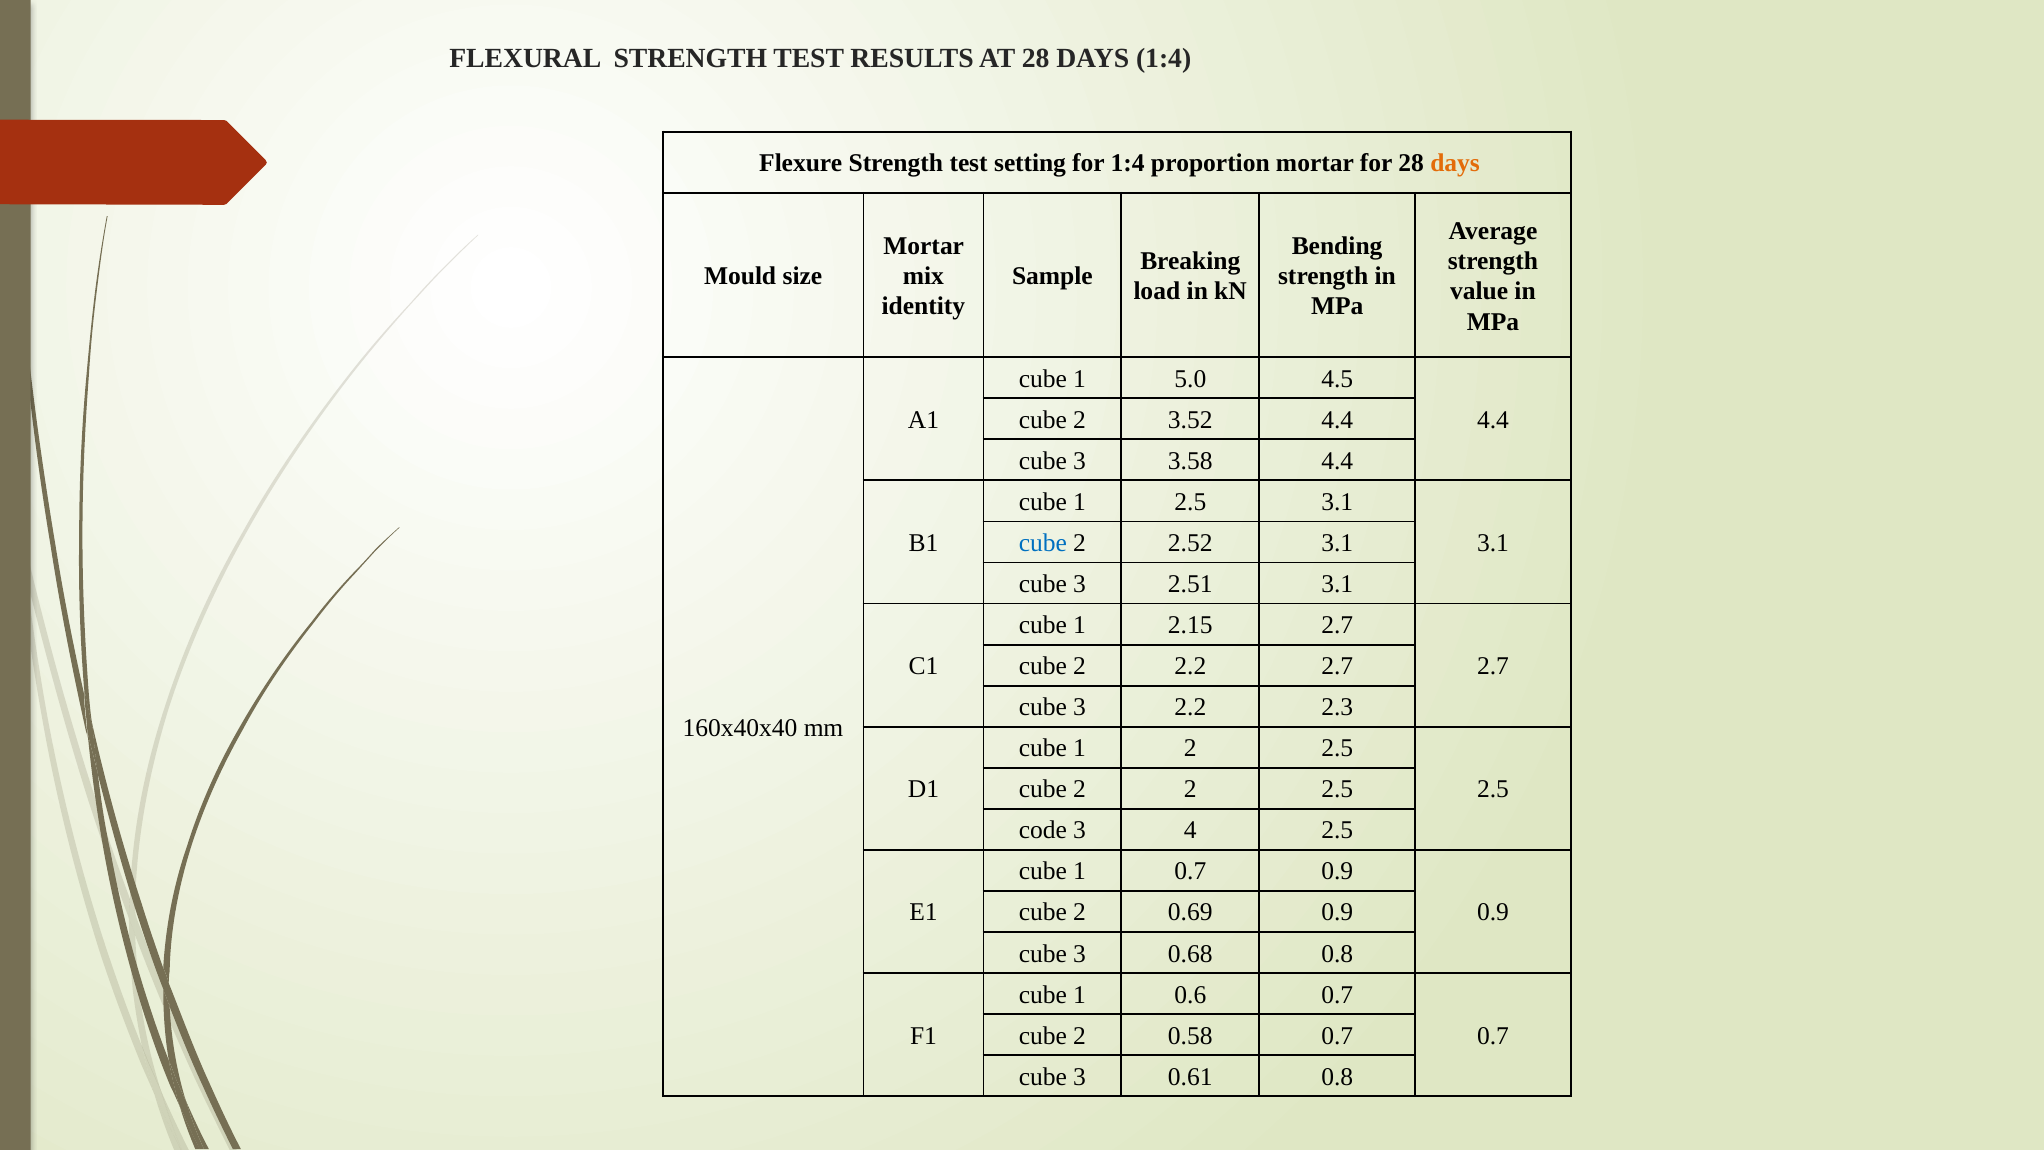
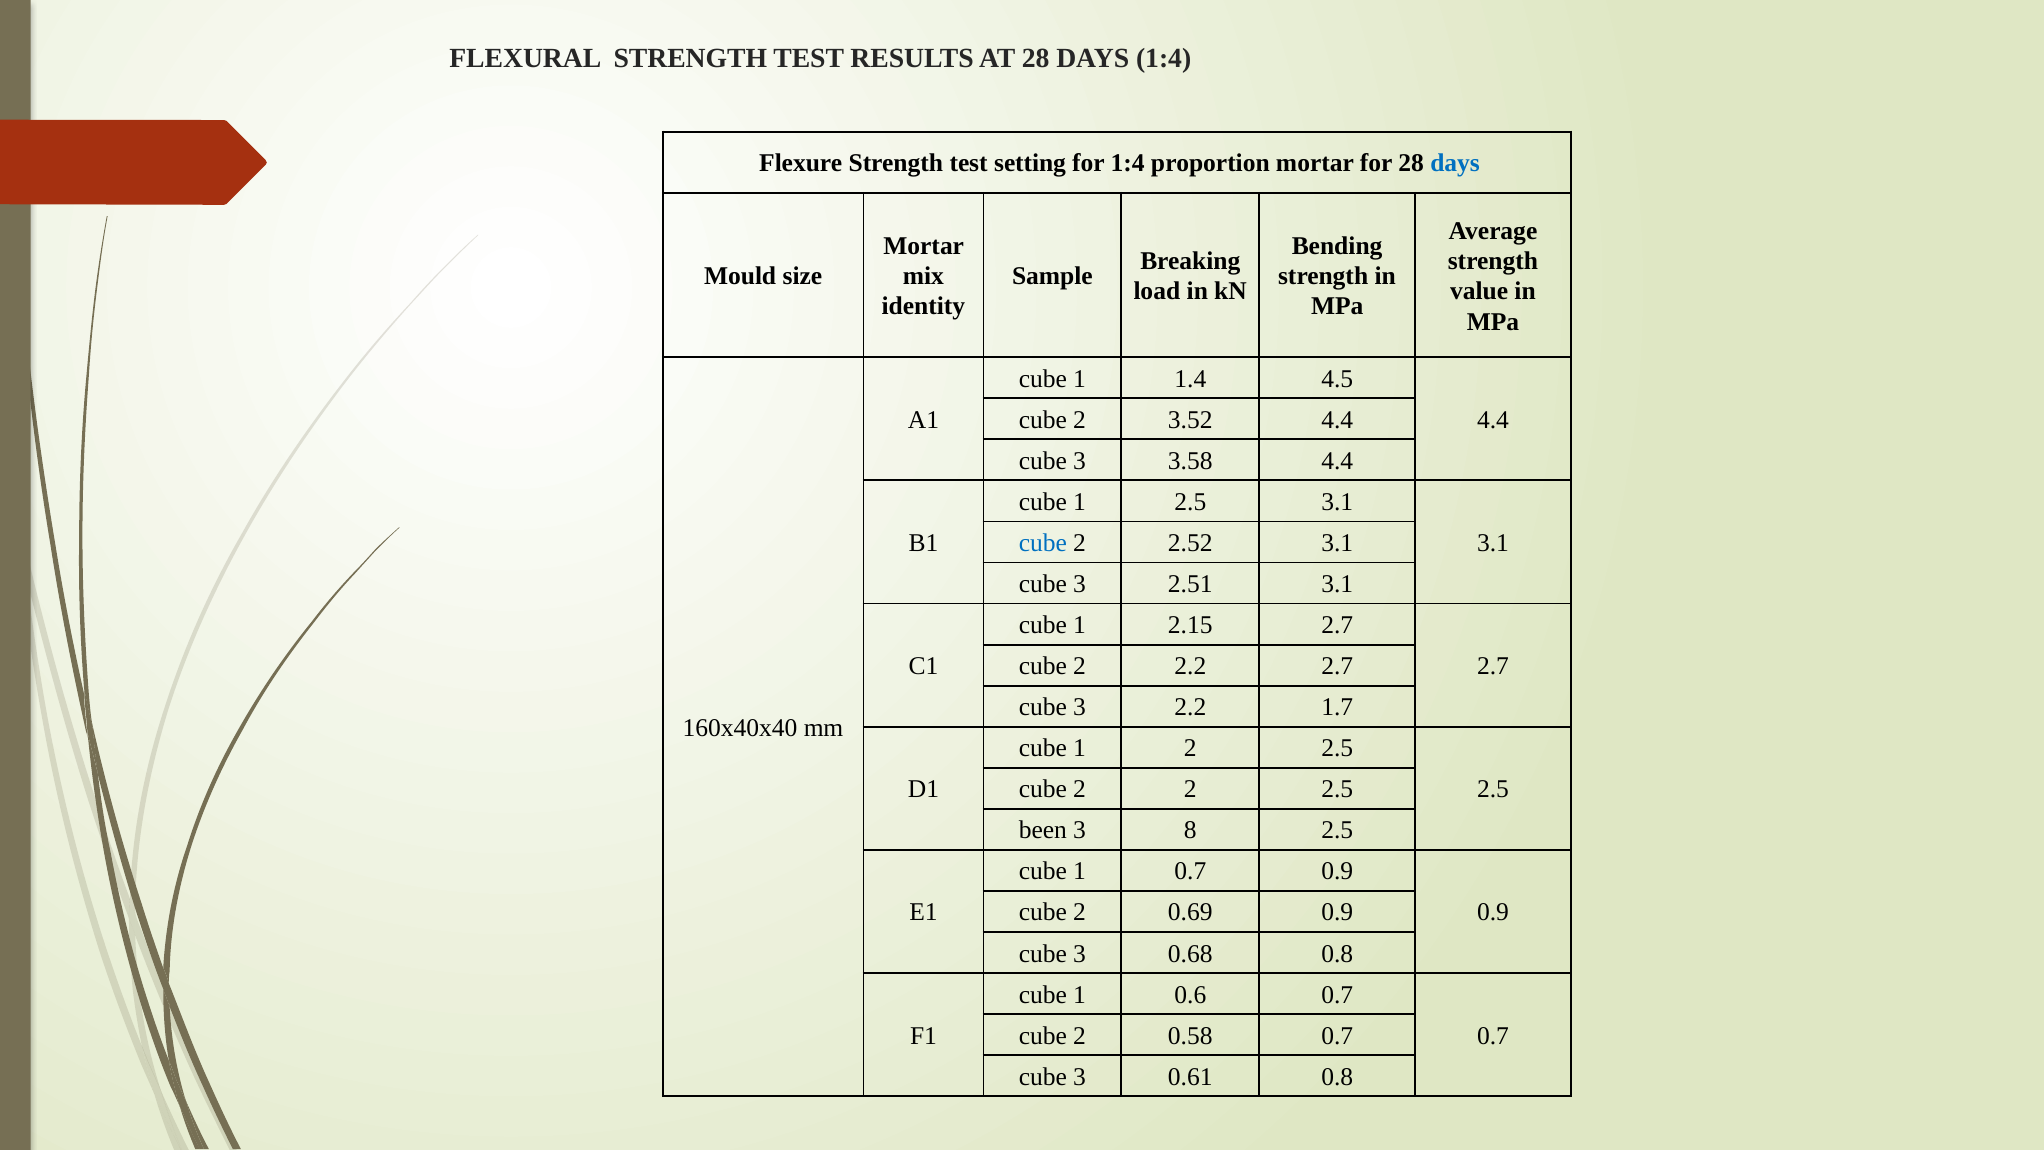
days colour: orange -> blue (1455, 163)
5.0: 5.0 -> 1.4 (1190, 379)
2.3: 2.3 -> 1.7 (1337, 707)
code: code -> been (1043, 830)
4: 4 -> 8 (1190, 830)
